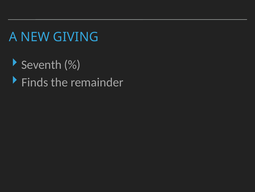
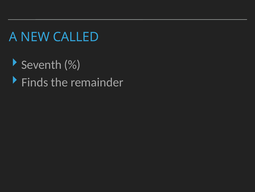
GIVING: GIVING -> CALLED (76, 37)
